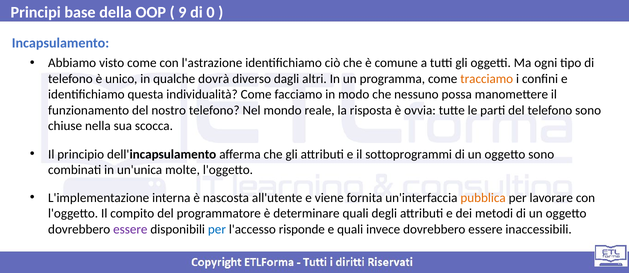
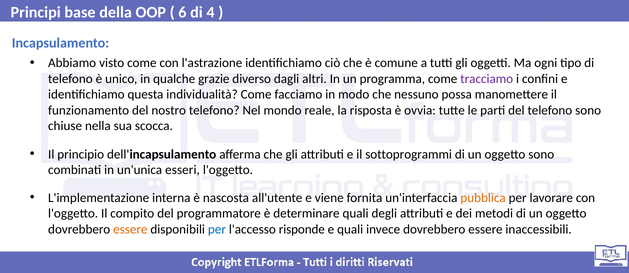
9: 9 -> 6 (182, 13)
0: 0 -> 4 (211, 13)
dovrà: dovrà -> grazie (214, 79)
tracciamo colour: orange -> purple (487, 79)
molte: molte -> esseri (183, 170)
essere colour: purple -> orange (130, 229)
